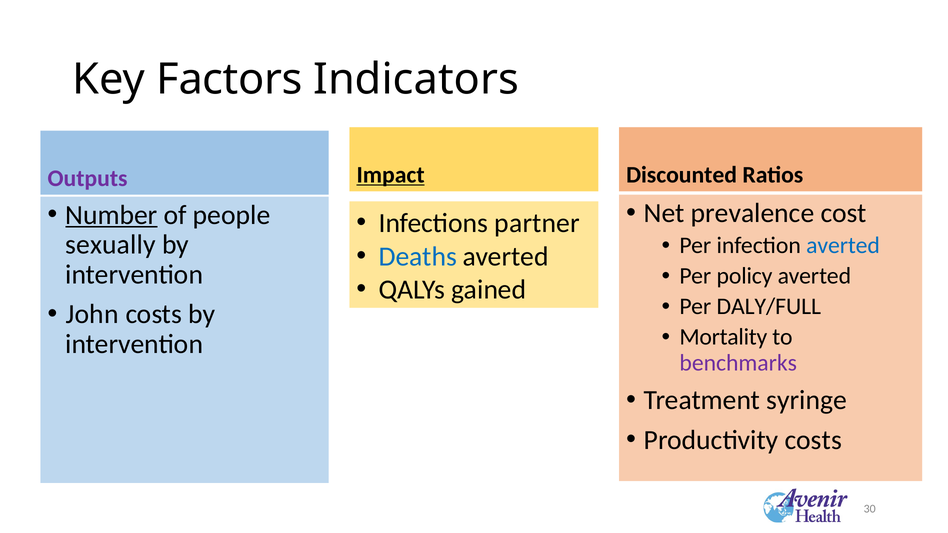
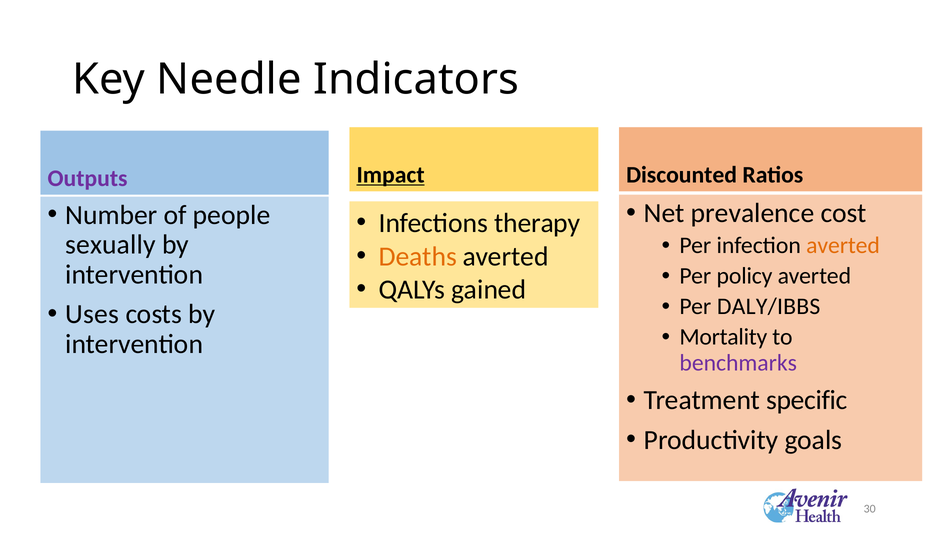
Factors: Factors -> Needle (229, 80)
Number underline: present -> none (111, 215)
partner: partner -> therapy (537, 223)
averted colour: blue -> orange (843, 246)
Deaths colour: blue -> orange (418, 257)
DALY/FULL: DALY/FULL -> DALY/IBBS (769, 307)
John: John -> Uses (92, 314)
syringe: syringe -> specific (807, 400)
Productivity costs: costs -> goals (813, 440)
